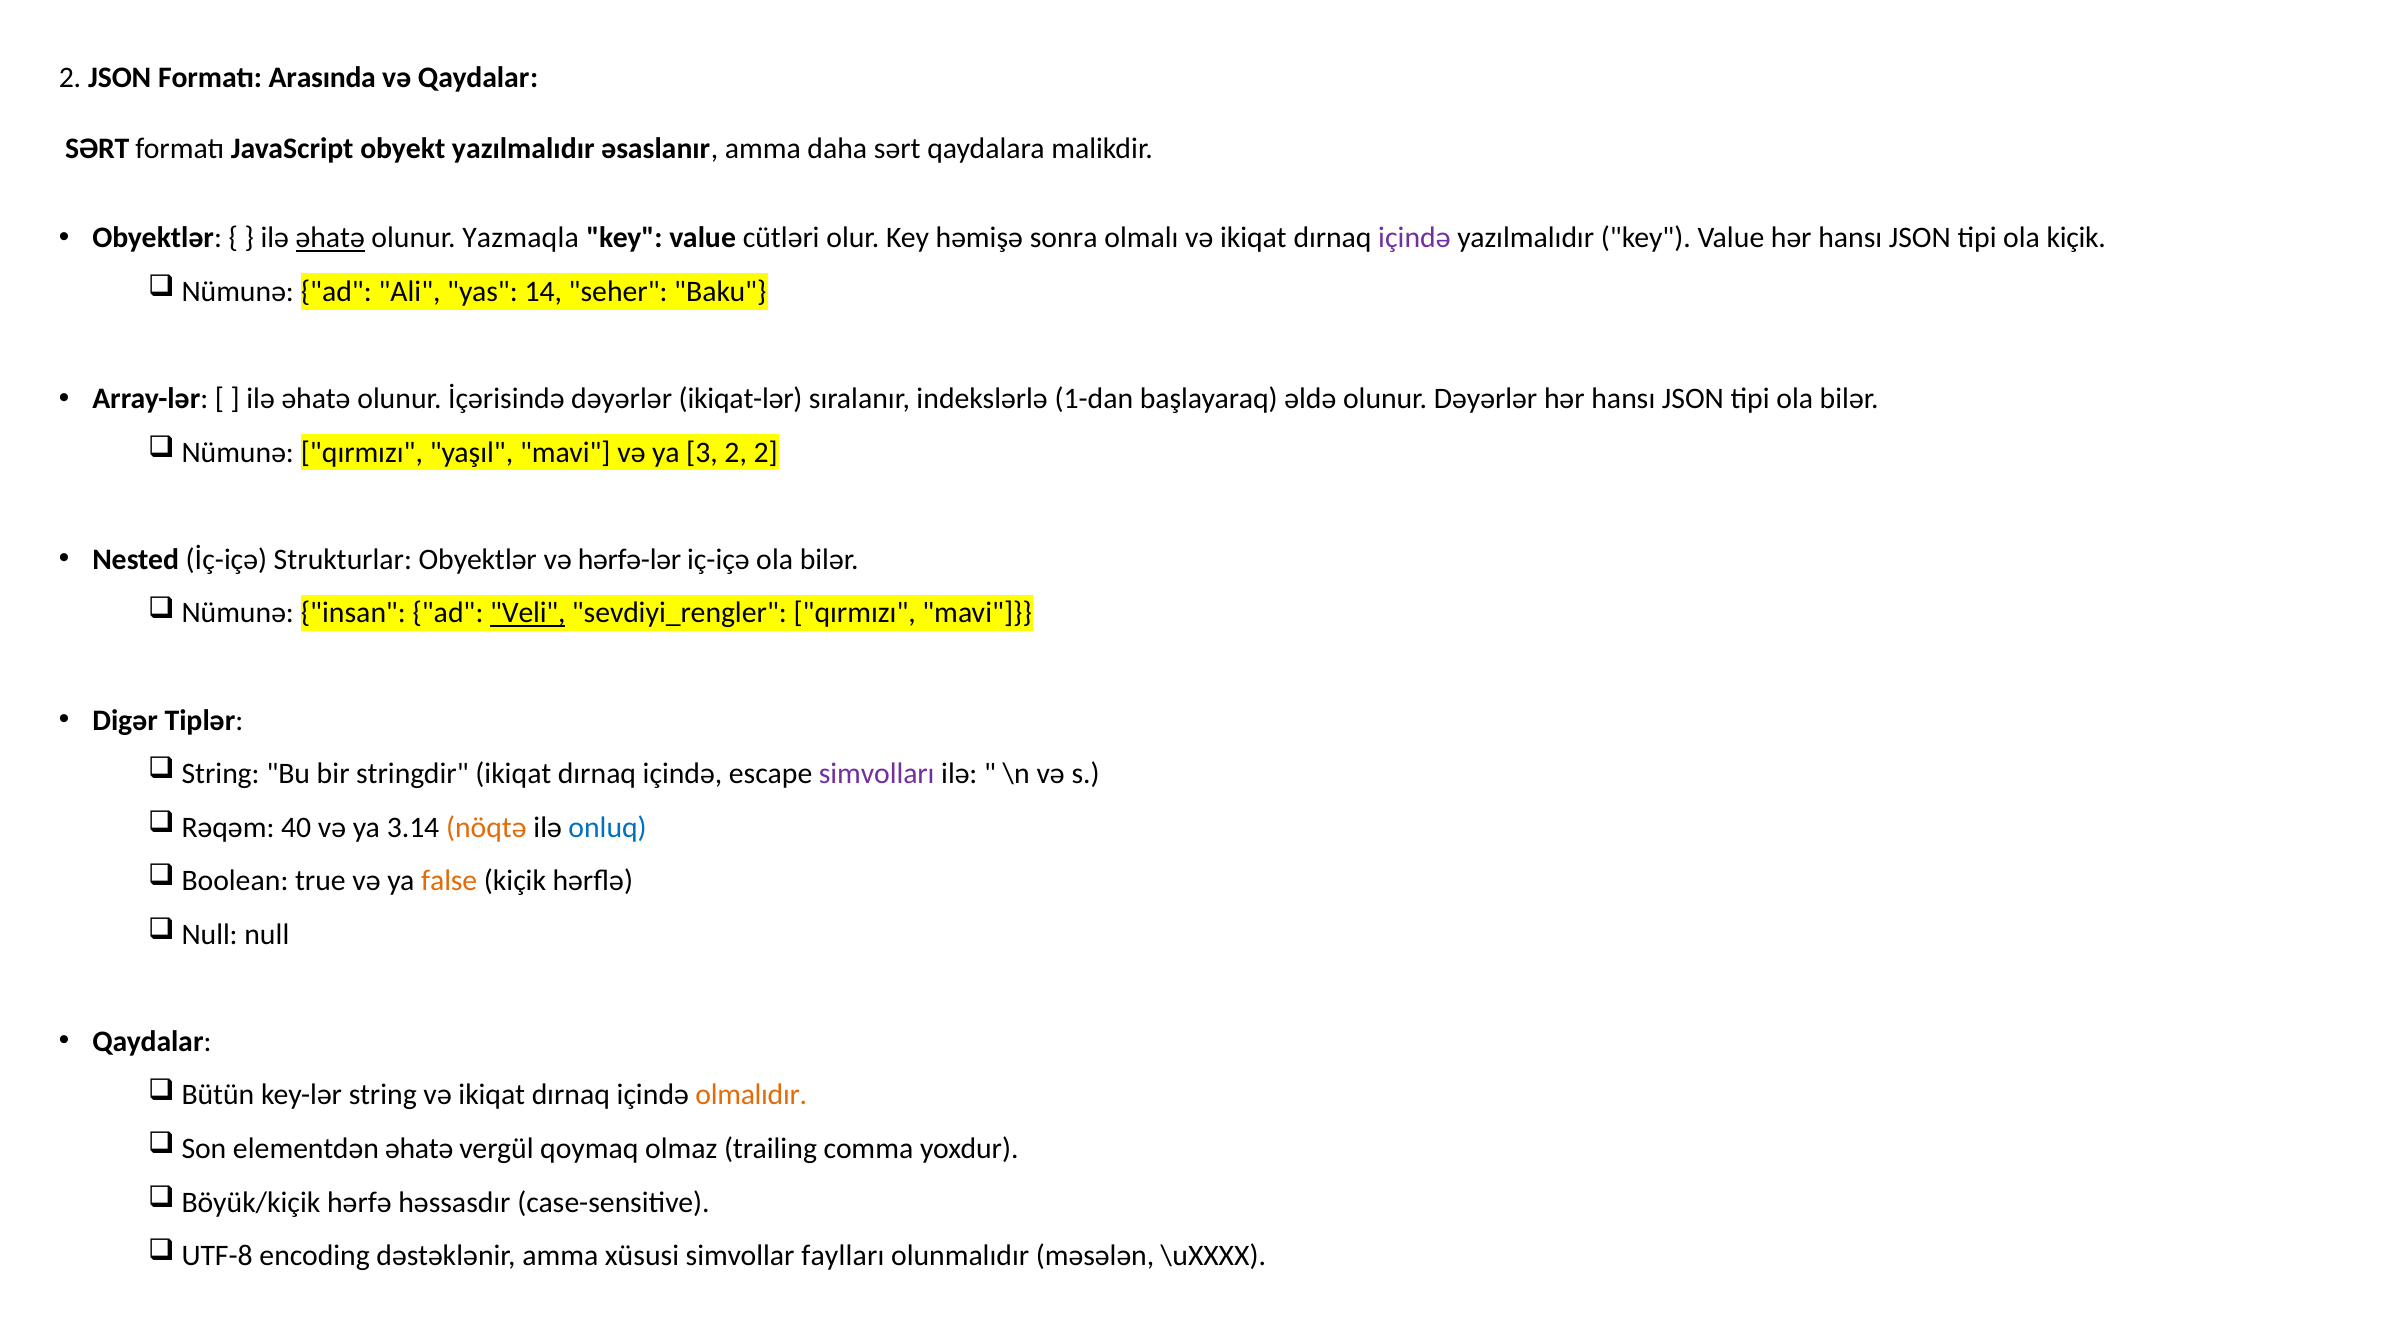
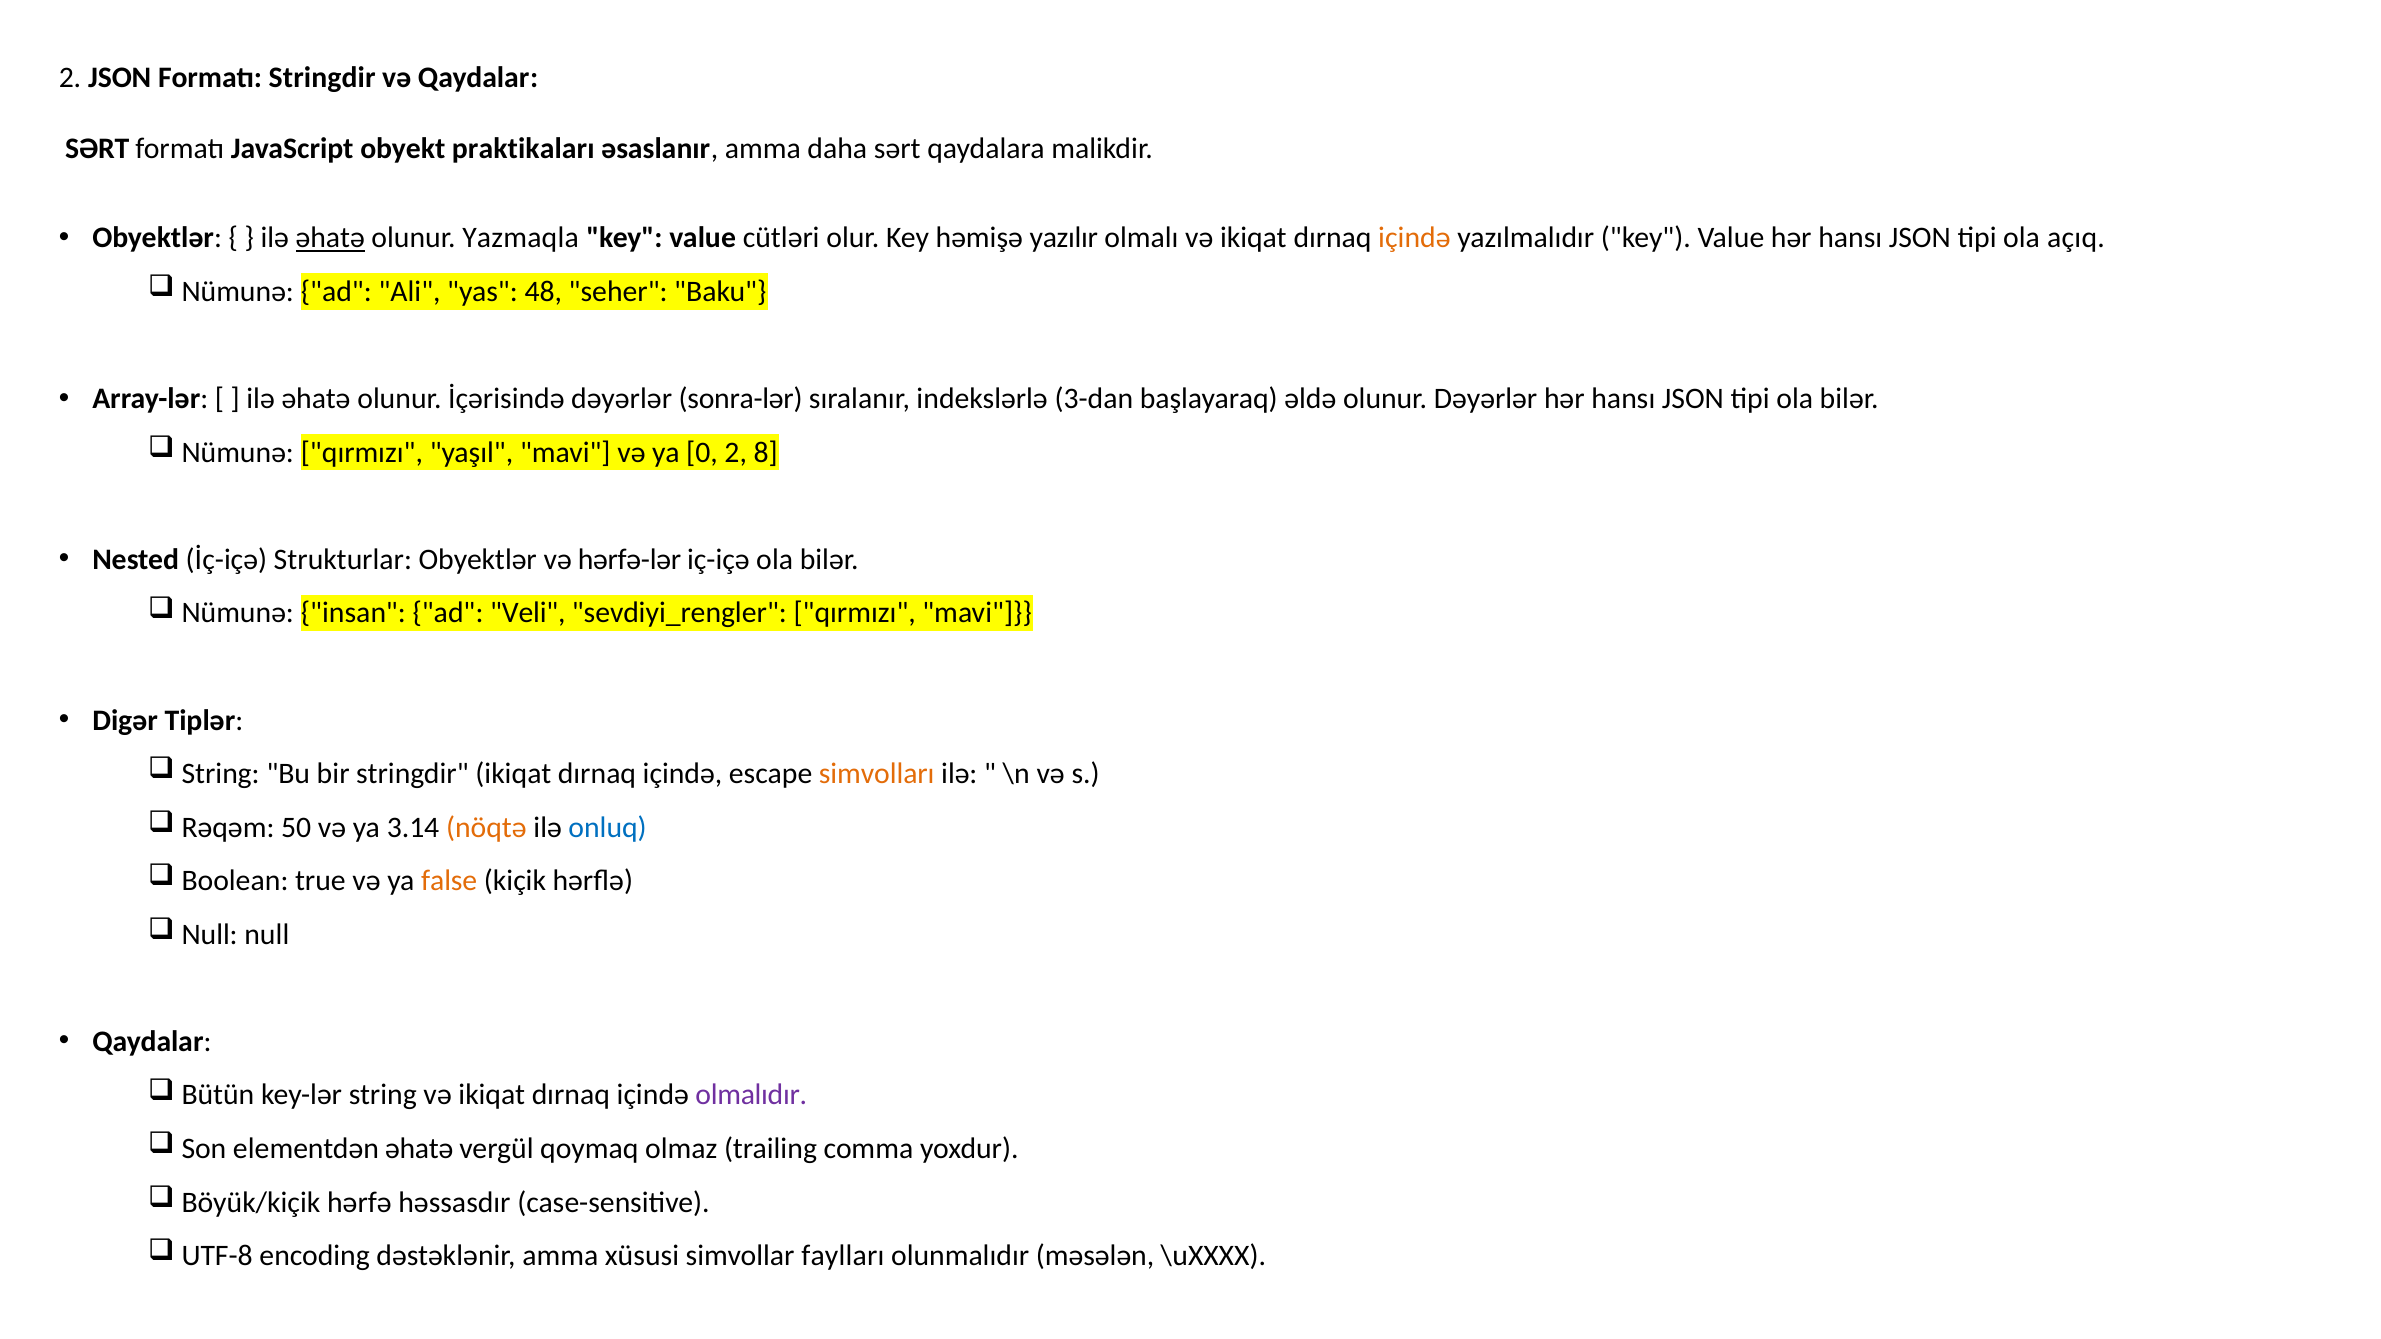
Formatı Arasında: Arasında -> Stringdir (322, 78)
obyekt yazılmalıdır: yazılmalıdır -> praktikaları (523, 149)
sonra: sonra -> yazılır (1064, 238)
içində colour: purple -> orange (1414, 238)
ola kiçik: kiçik -> açıq (2076, 238)
14: 14 -> 48 (543, 292)
ikiqat-lər: ikiqat-lər -> sonra-lər (741, 399)
1-dan: 1-dan -> 3-dan (1094, 399)
3: 3 -> 0 (702, 453)
2 2: 2 -> 8 (766, 453)
Veli underline: present -> none (528, 613)
simvolları colour: purple -> orange (877, 774)
40: 40 -> 50 (296, 828)
olmalıdır colour: orange -> purple (751, 1095)
